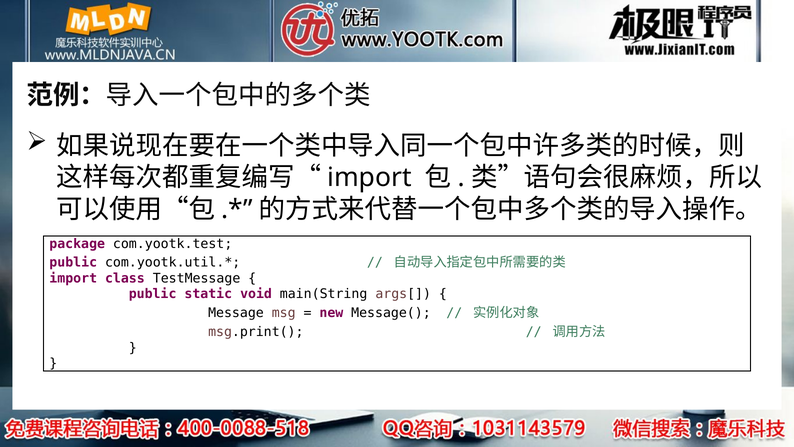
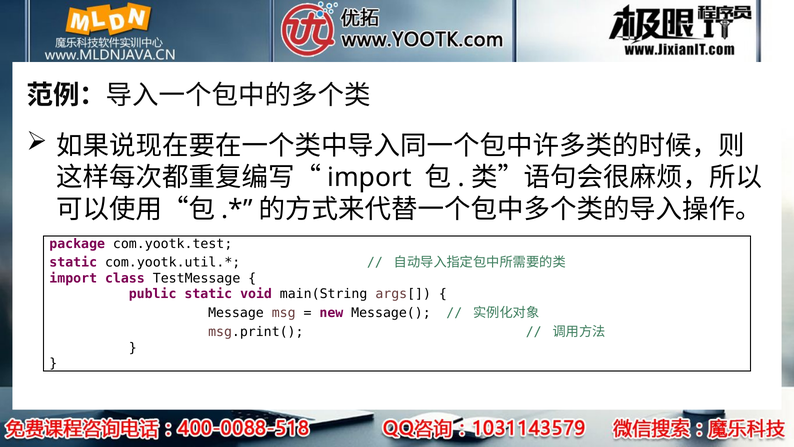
public: public -> static (73, 262)
